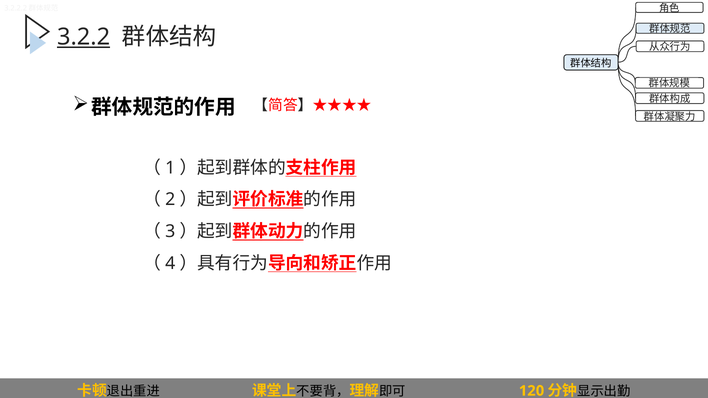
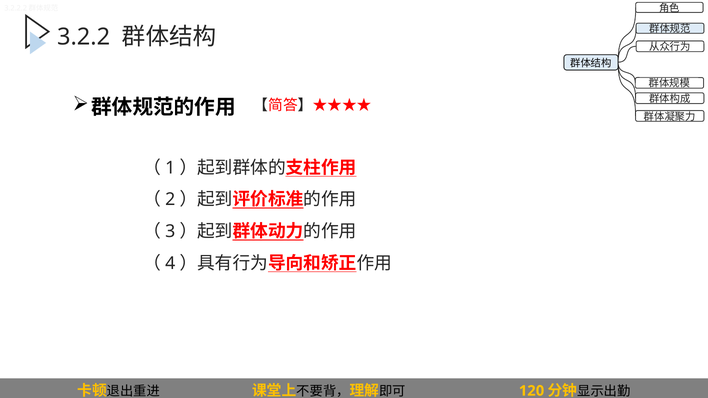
3.2.2 underline: present -> none (84, 37)
